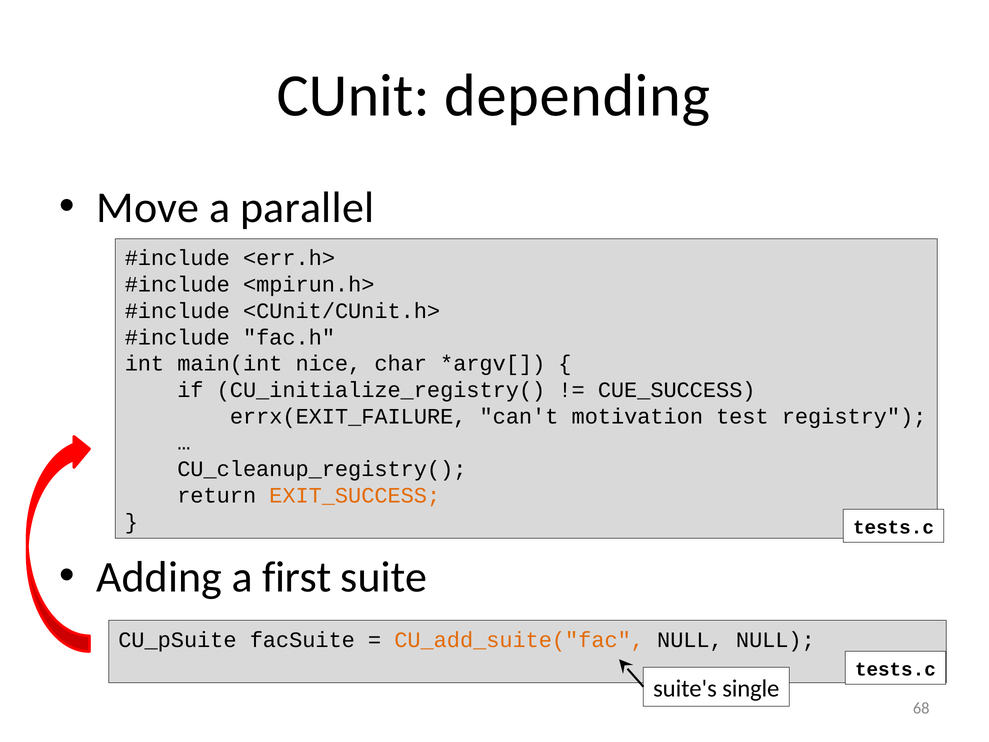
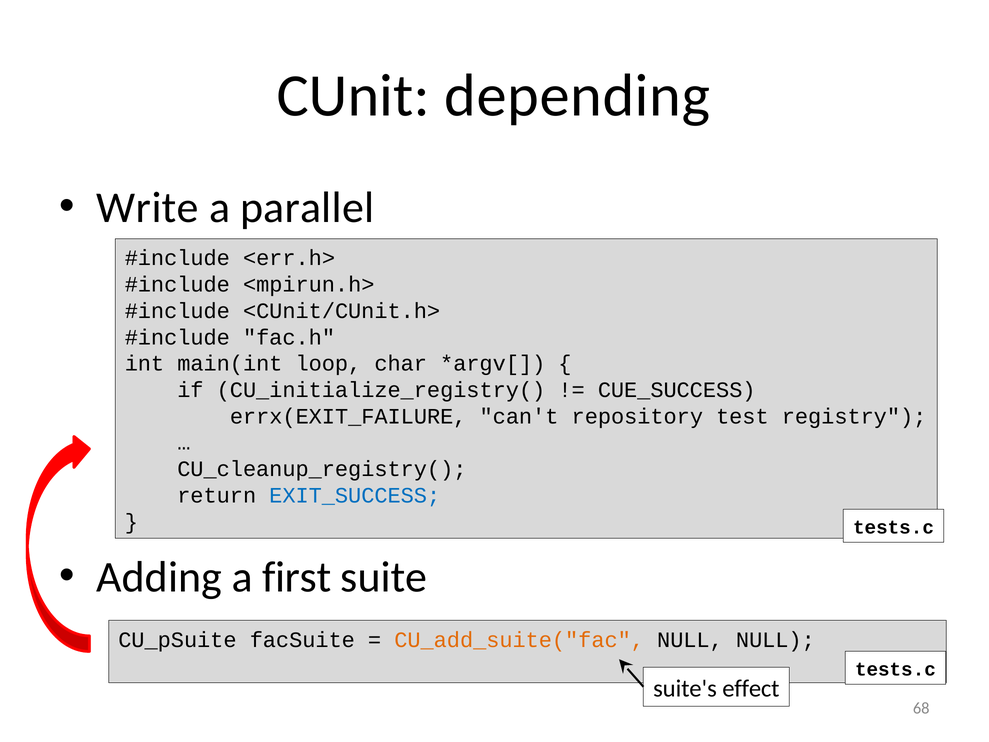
Move: Move -> Write (148, 207)
nice: nice -> loop (328, 364)
motivation: motivation -> repository (637, 416)
EXIT_SUCCESS colour: orange -> blue (355, 495)
single: single -> effect (751, 688)
